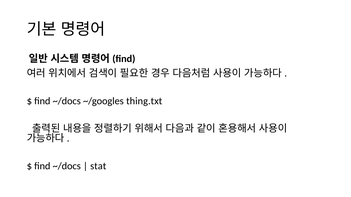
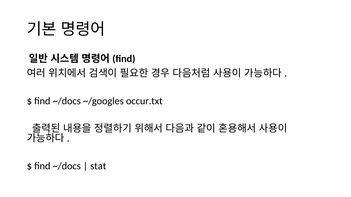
thing.txt: thing.txt -> occur.txt (144, 101)
